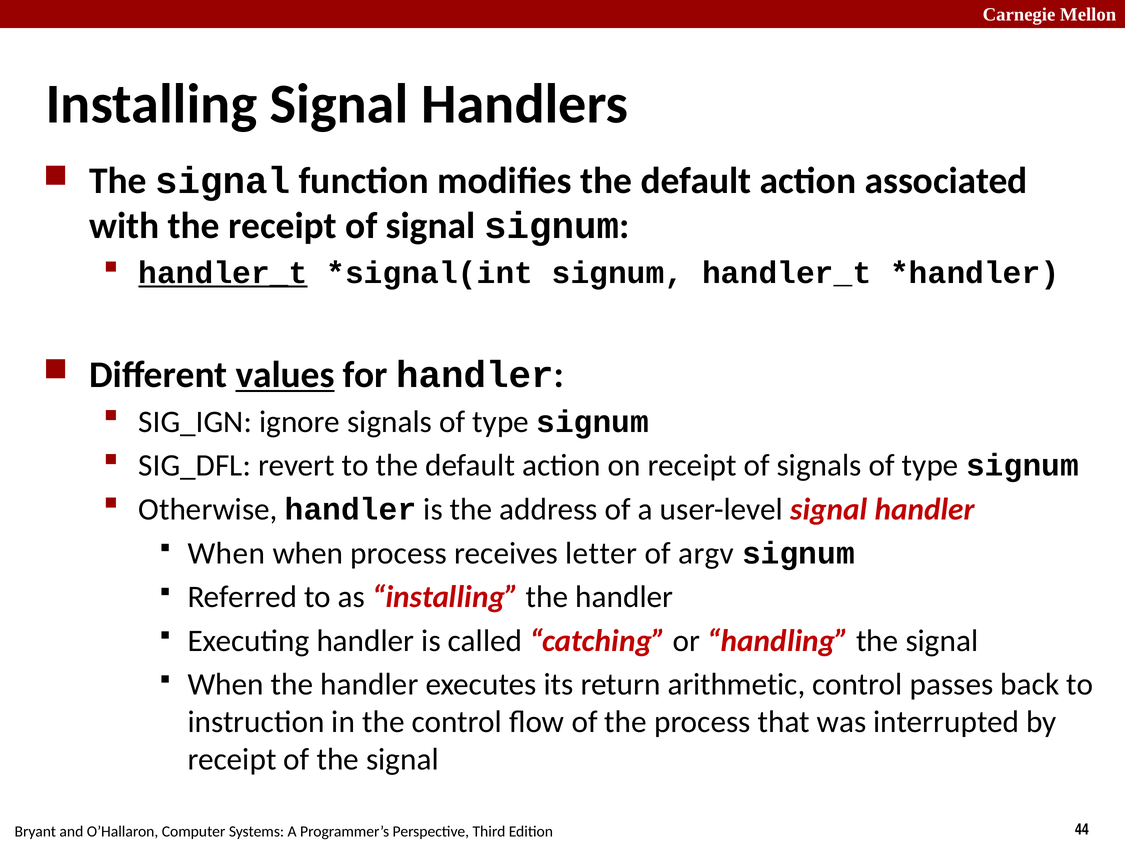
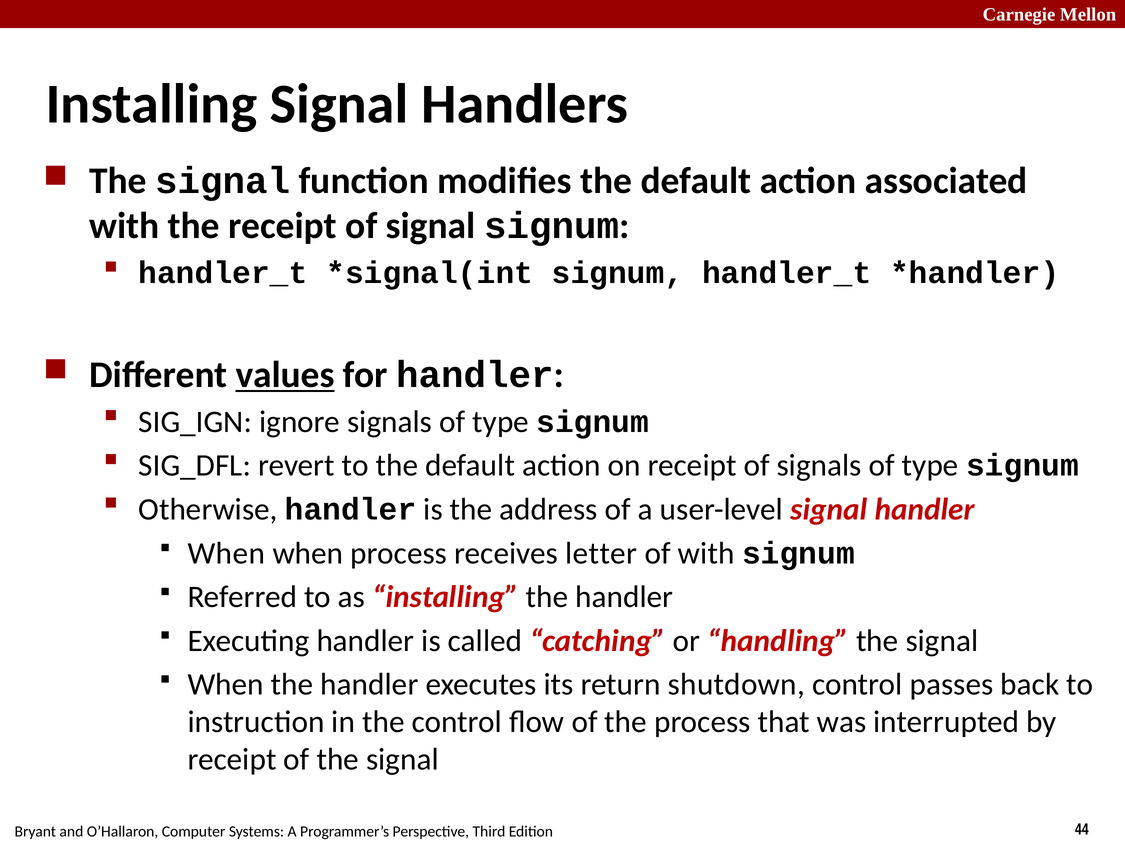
handler_t underline: present -> none (223, 273)
of argv: argv -> with (706, 553)
arithmetic: arithmetic -> shutdown (736, 684)
